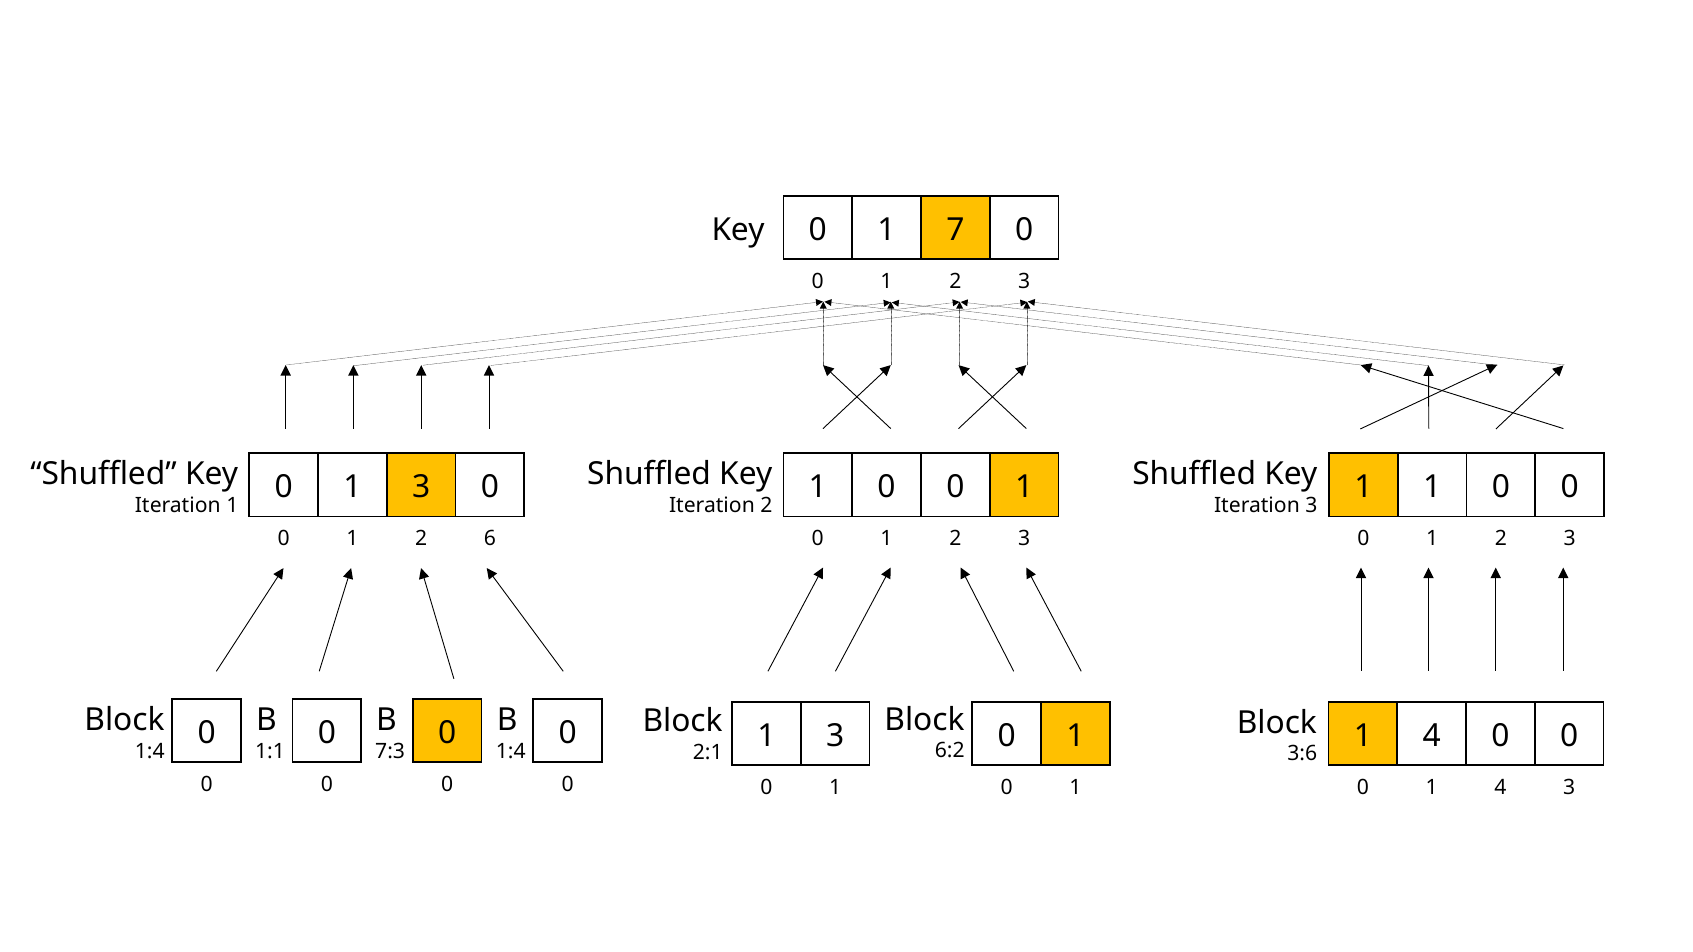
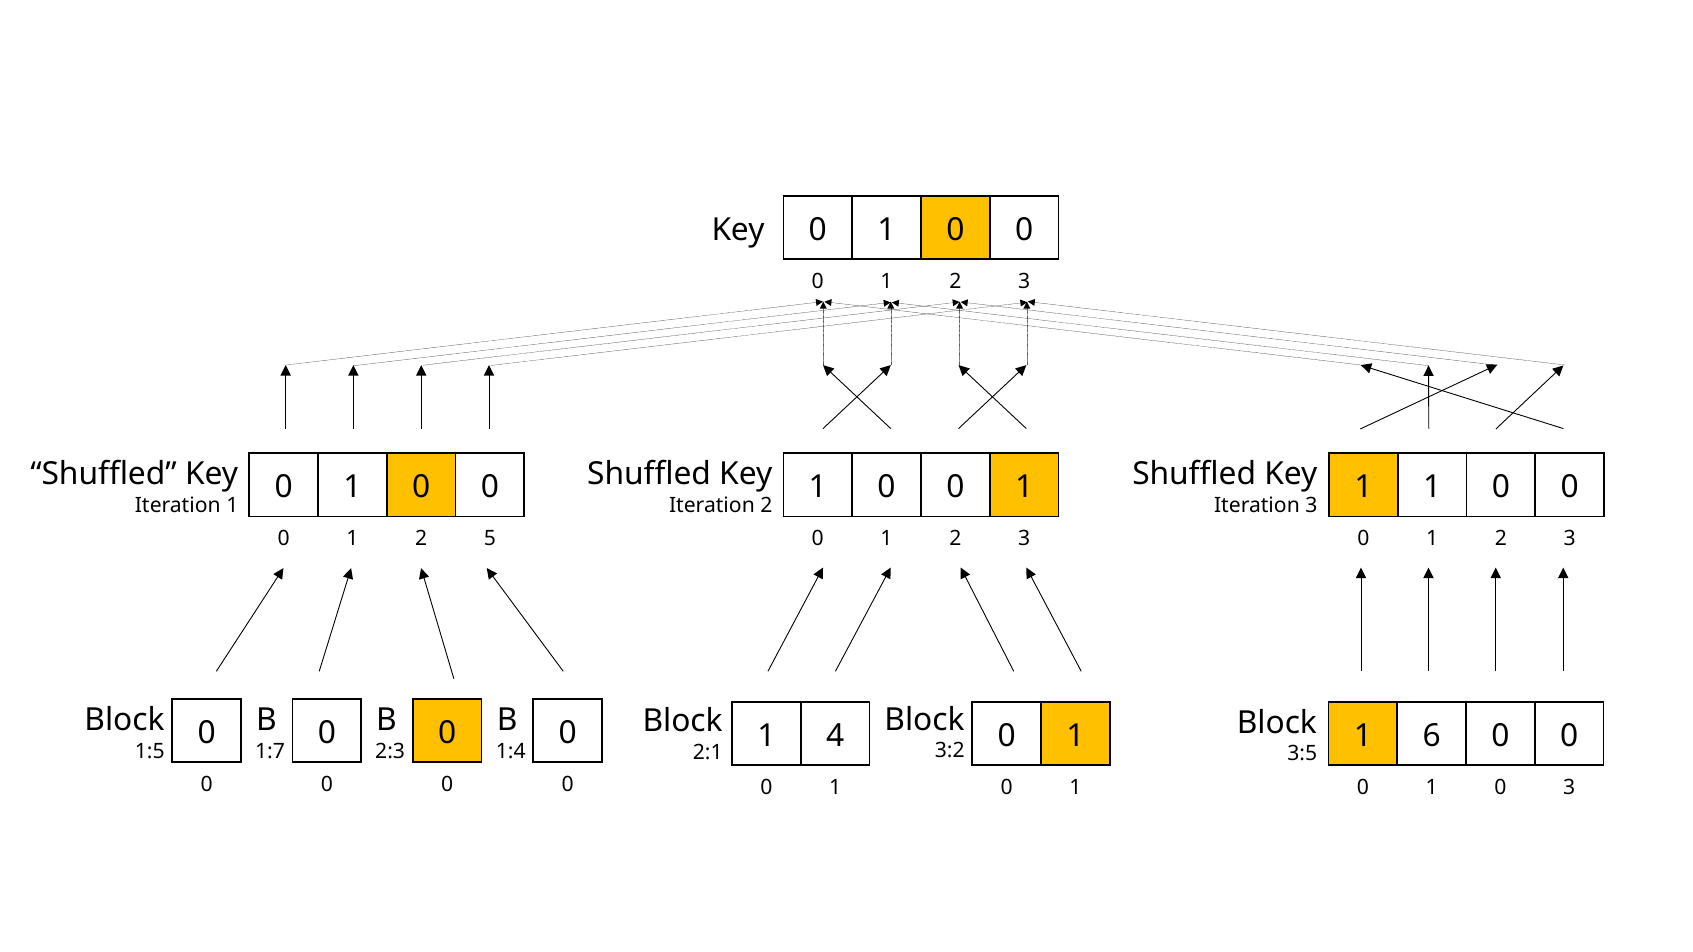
7: 7 -> 0 (955, 230)
3: 3 -> 0 (421, 487)
6: 6 -> 5 (490, 539)
3: 3 -> 4 (835, 736)
4: 4 -> 6 (1432, 736)
6:2: 6:2 -> 3:2 (950, 751)
1:4: 1:4 -> 1:5 (150, 751)
1:1: 1:1 -> 1:7 (270, 751)
7:3: 7:3 -> 2:3 (390, 751)
3:6: 3:6 -> 3:5 (1302, 754)
4: 4 -> 0 (1500, 787)
